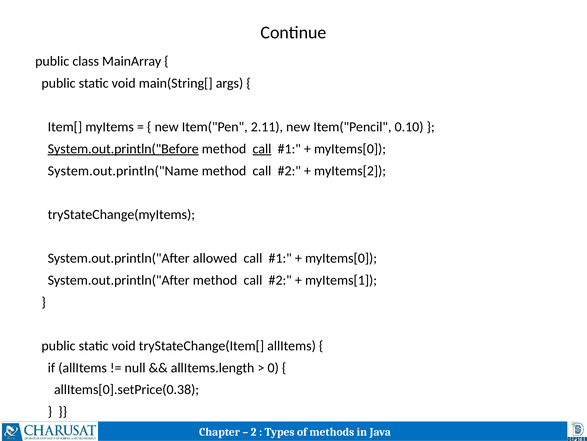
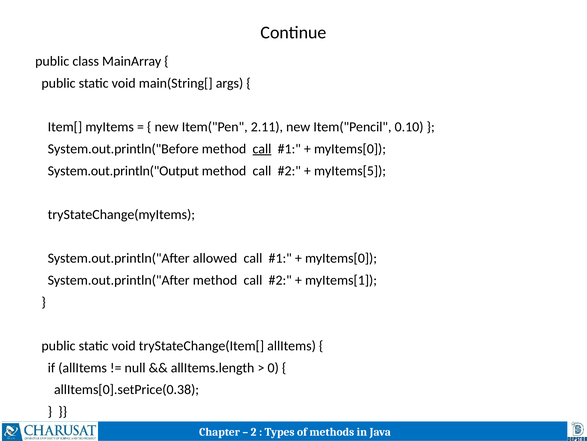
System.out.println("Before underline: present -> none (123, 149)
System.out.println("Name: System.out.println("Name -> System.out.println("Output (123, 170)
myItems[2: myItems[2 -> myItems[5 (350, 170)
